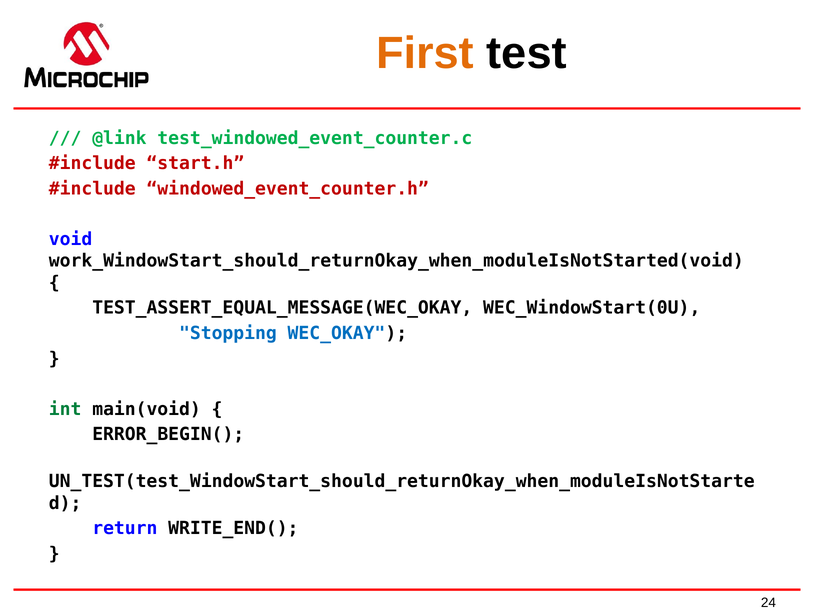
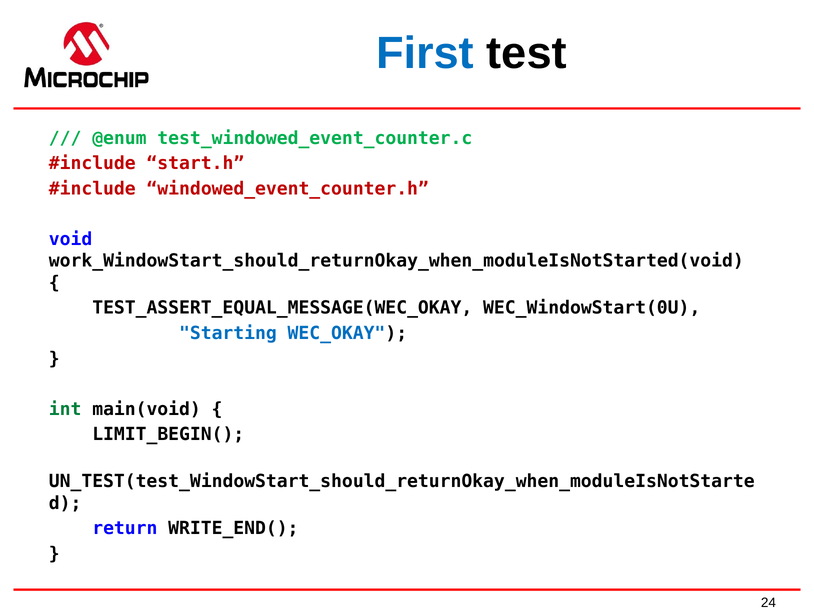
First colour: orange -> blue (425, 54)
@link: @link -> @enum (119, 138)
Stopping: Stopping -> Starting (228, 334)
ERROR_BEGIN(: ERROR_BEGIN( -> LIMIT_BEGIN( (168, 435)
